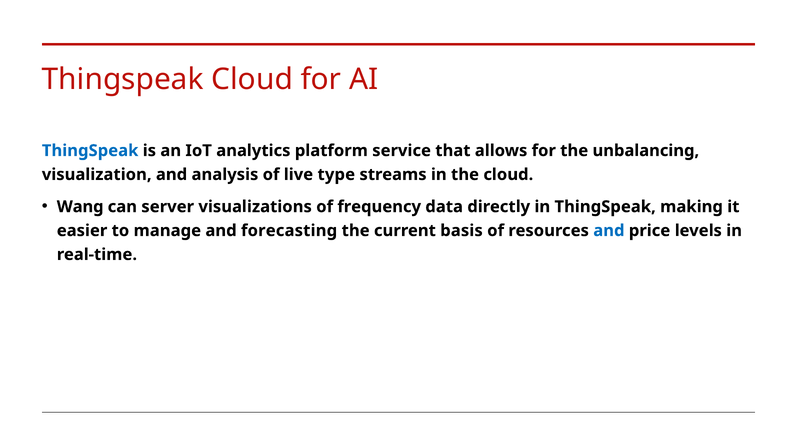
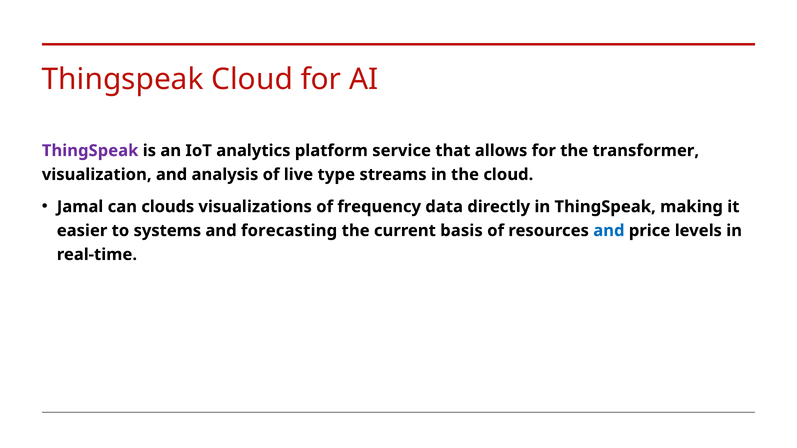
ThingSpeak colour: blue -> purple (90, 151)
unbalancing: unbalancing -> transformer (646, 151)
Wang: Wang -> Jamal (80, 207)
server: server -> clouds (168, 207)
manage: manage -> systems (167, 231)
